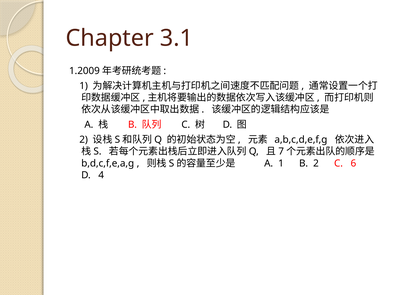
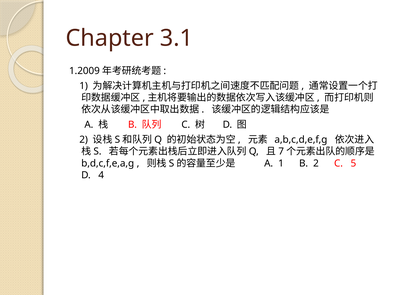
6: 6 -> 5 (353, 163)
